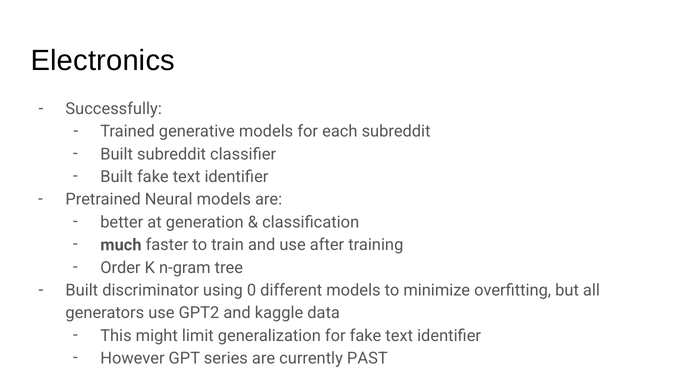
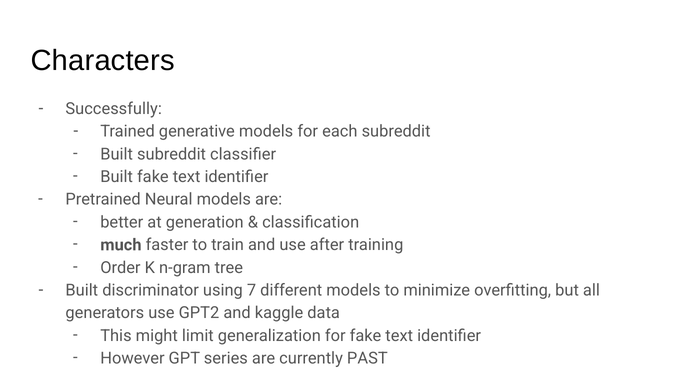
Electronics: Electronics -> Characters (103, 60)
0: 0 -> 7 (252, 290)
